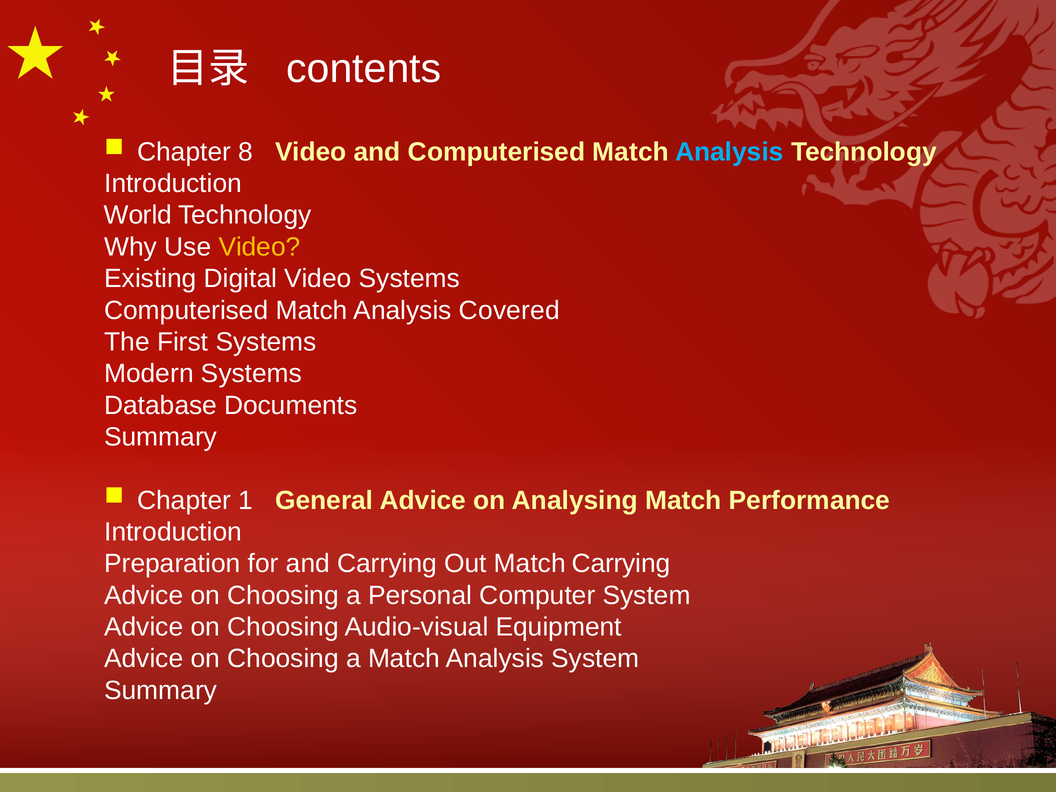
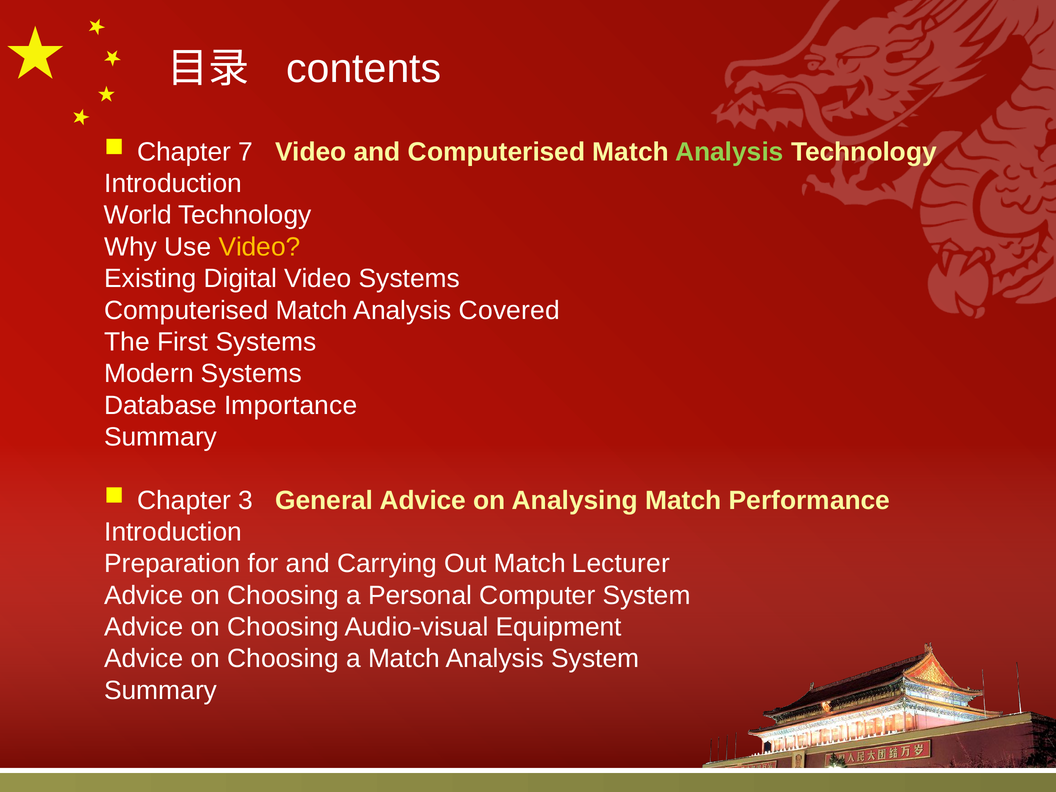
8: 8 -> 7 (246, 152)
Analysis colour: light blue -> light green (729, 152)
Documents: Documents -> Importance (291, 405)
1: 1 -> 3 (246, 500)
Match Carrying: Carrying -> Lecturer (621, 564)
